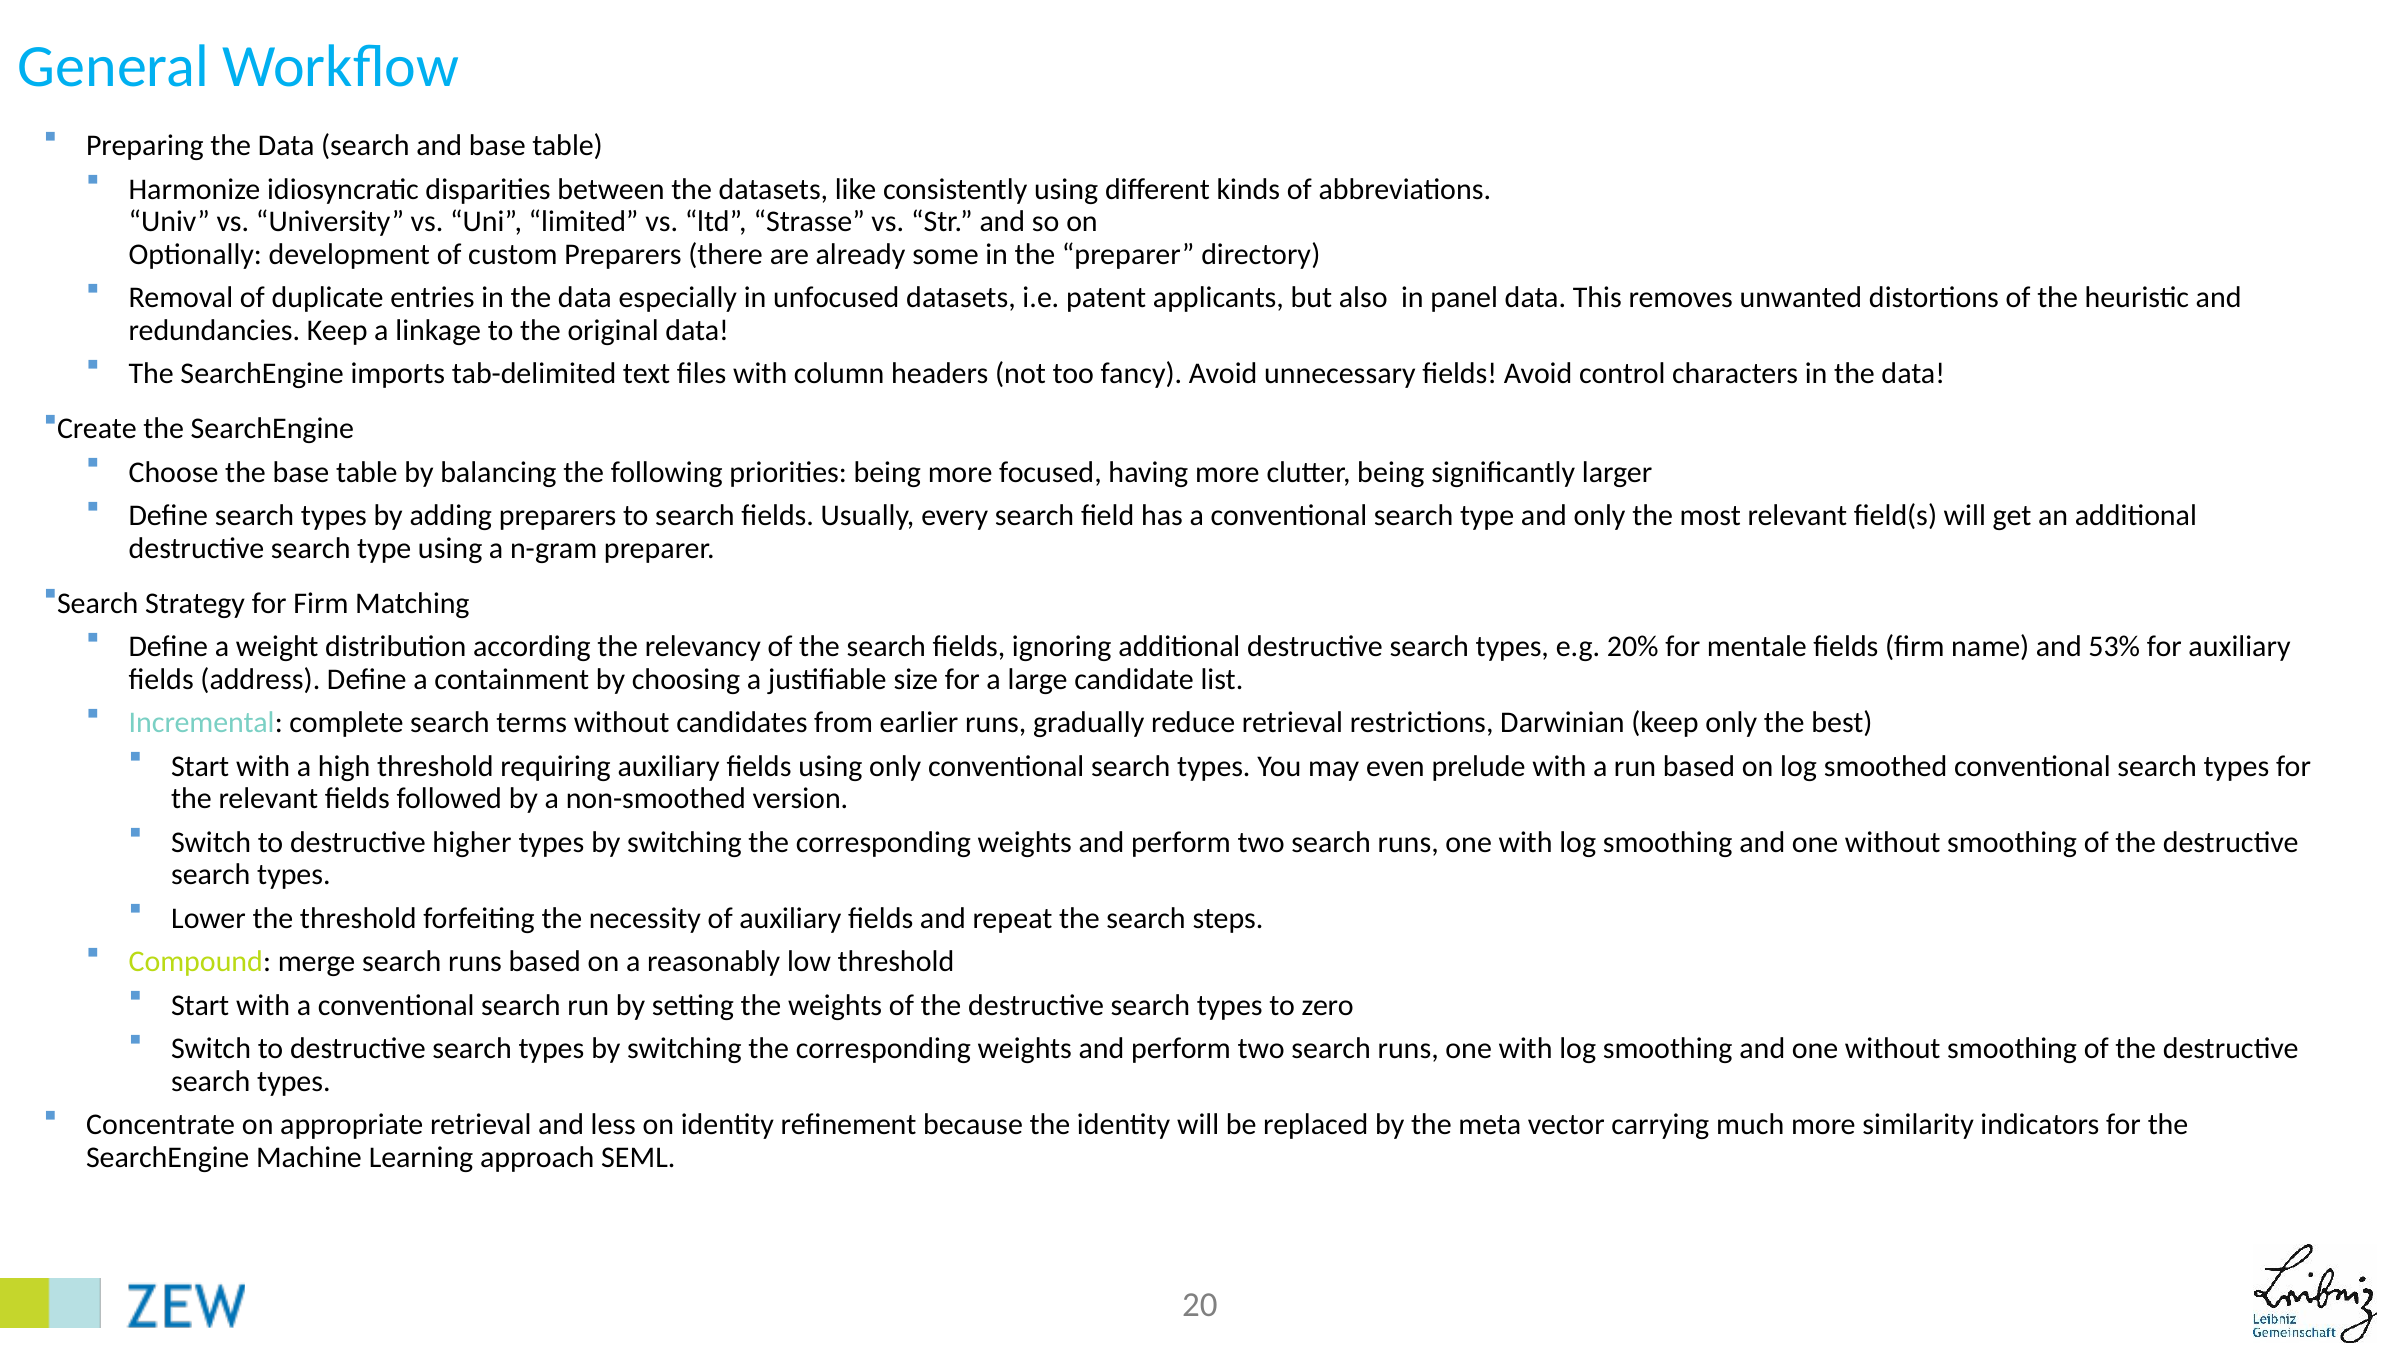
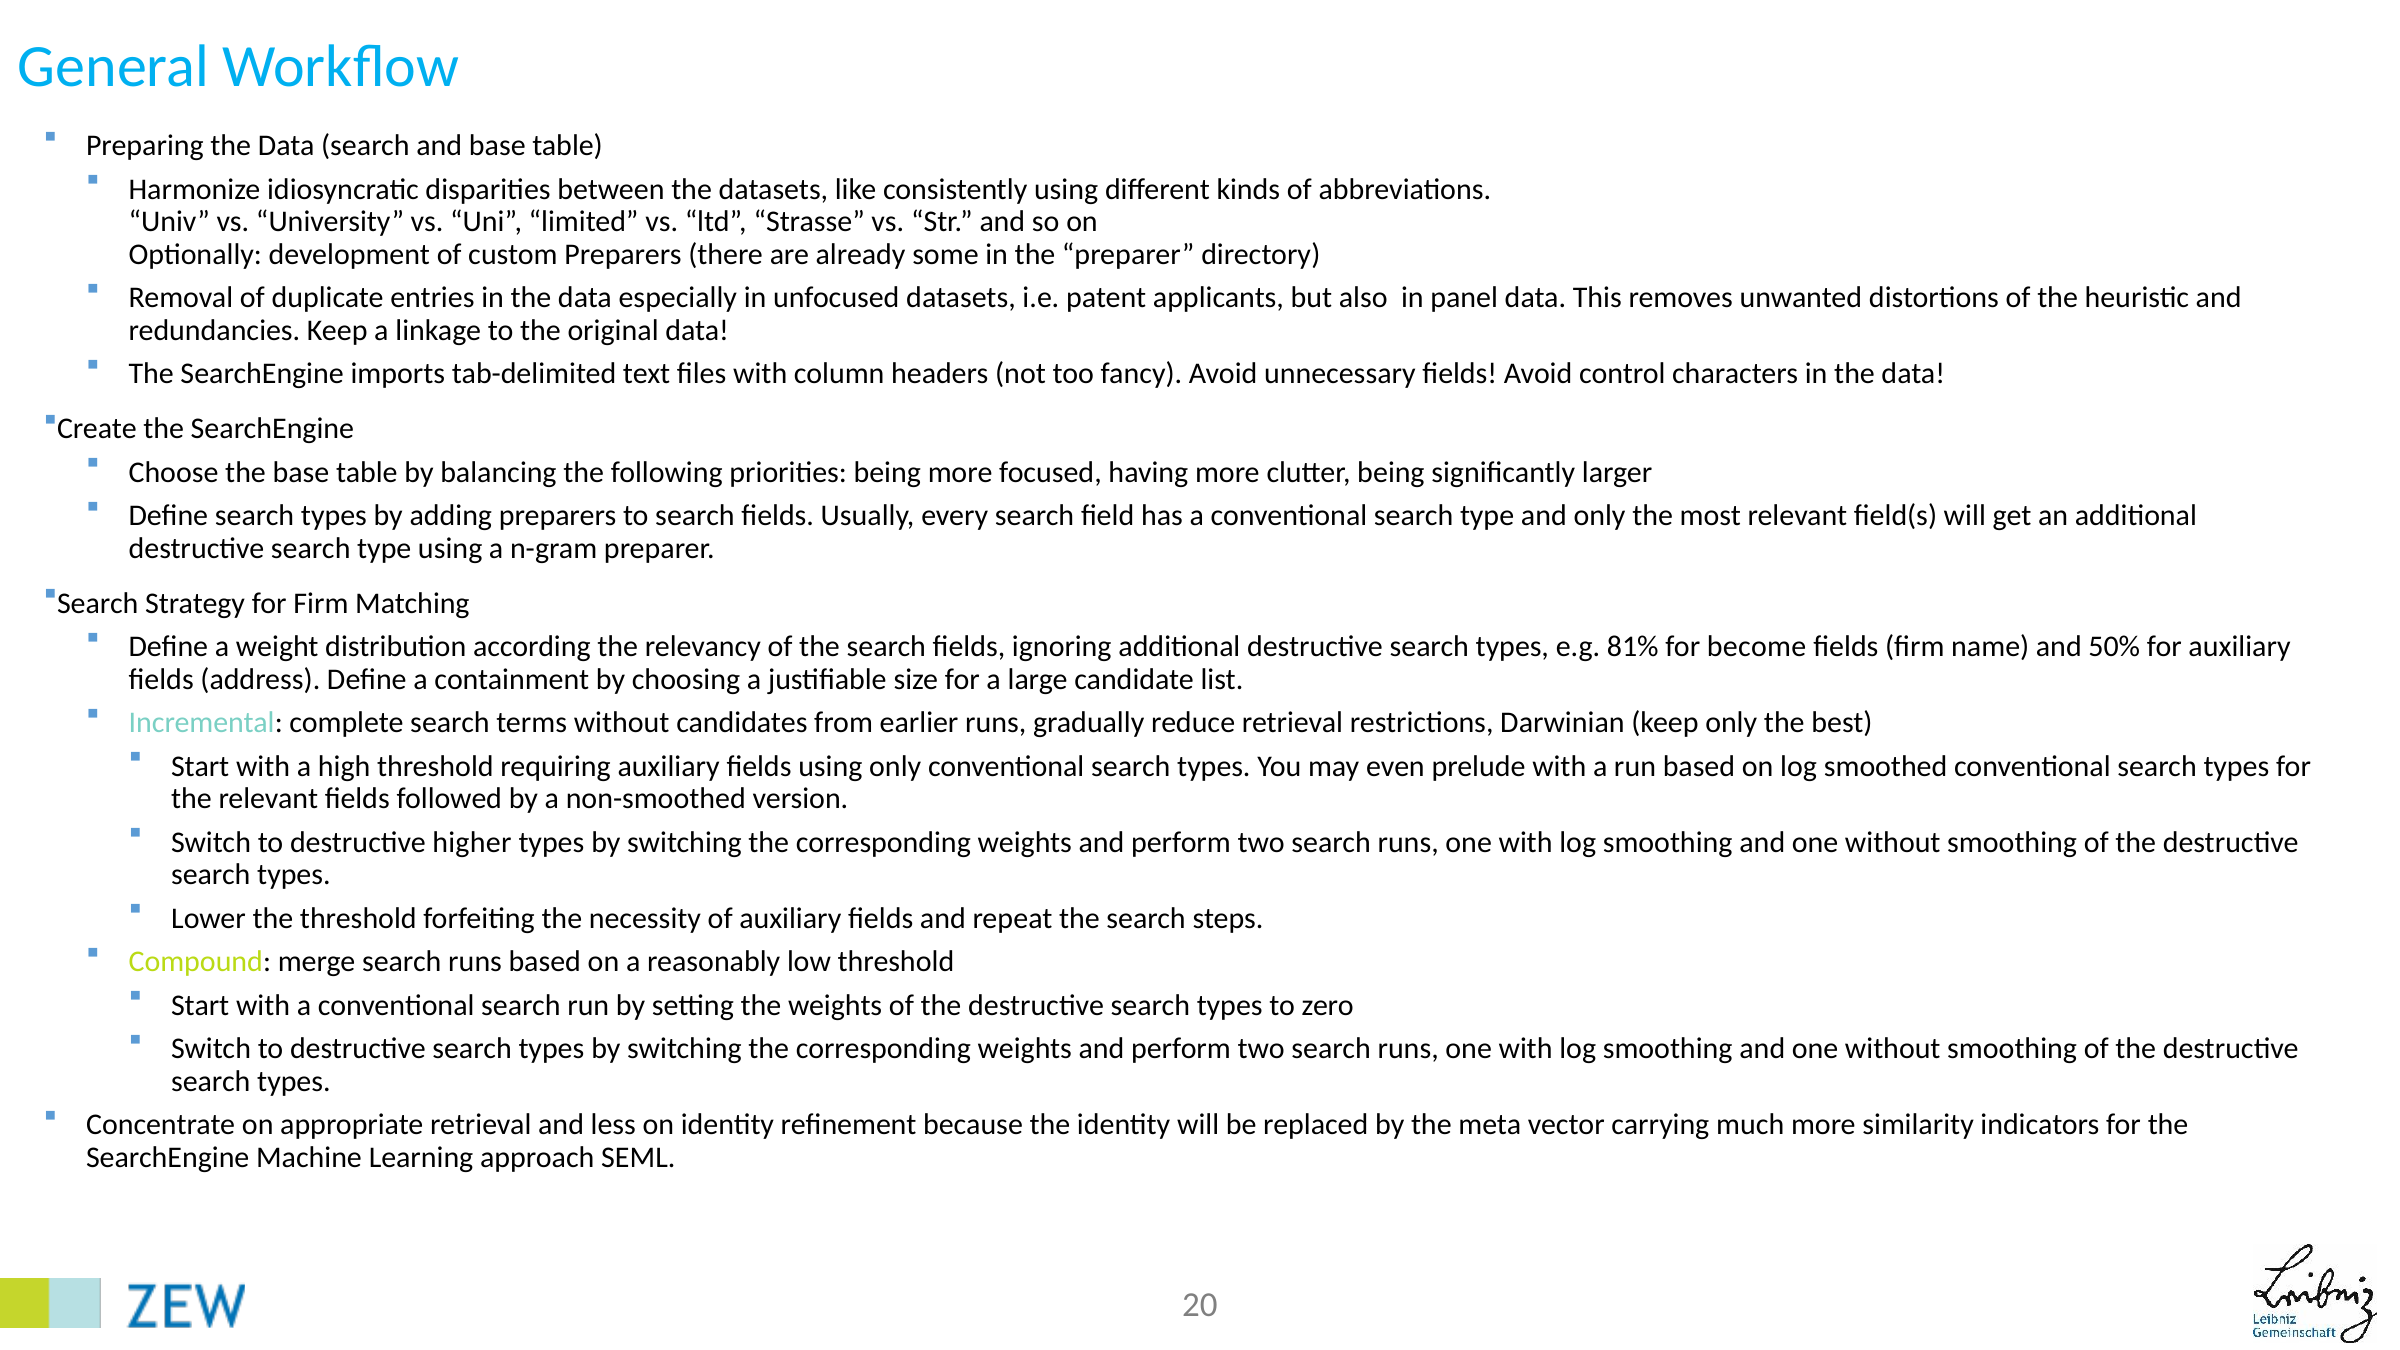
20%: 20% -> 81% (1633, 647)
mentale: mentale -> become (1757, 647)
53%: 53% -> 50% (2114, 647)
